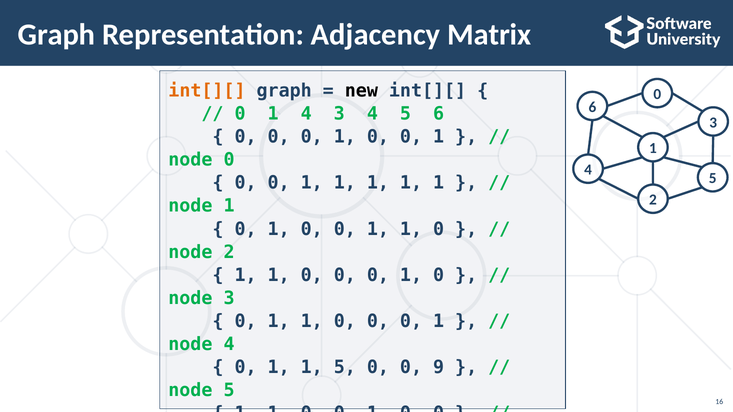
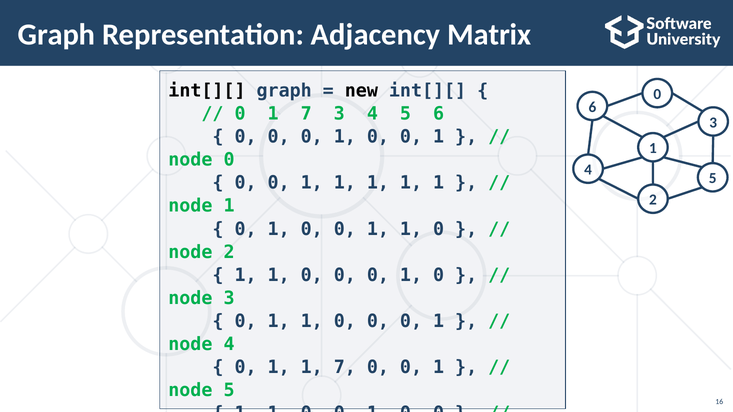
int[][ colour: orange -> black (207, 91)
0 1 4: 4 -> 7 (306, 114)
1 1 5: 5 -> 7 (345, 368)
9: 9 -> 1 (439, 368)
